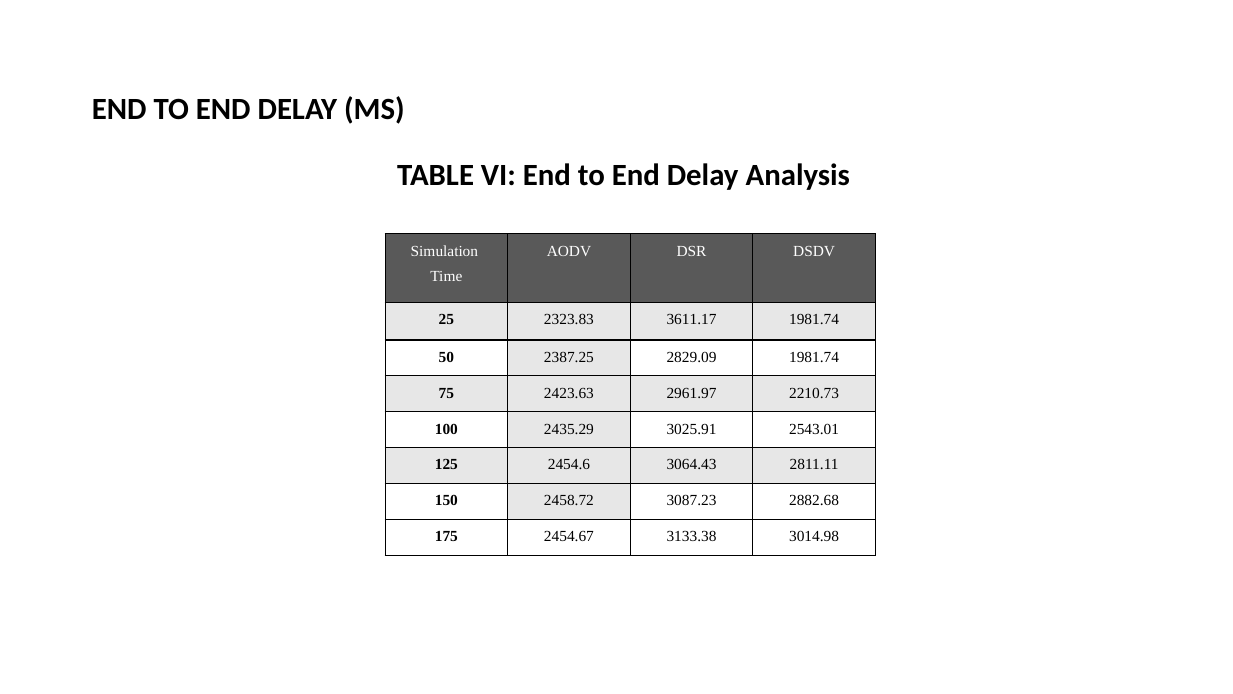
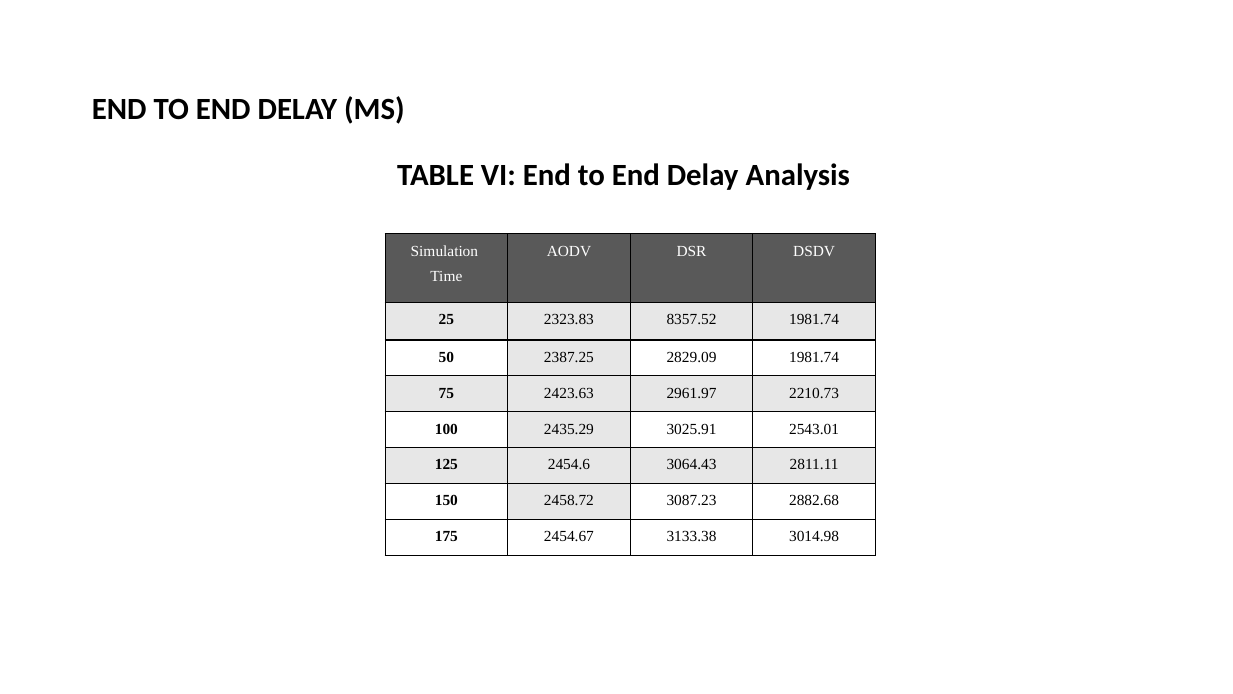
3611.17: 3611.17 -> 8357.52 (692, 319)
